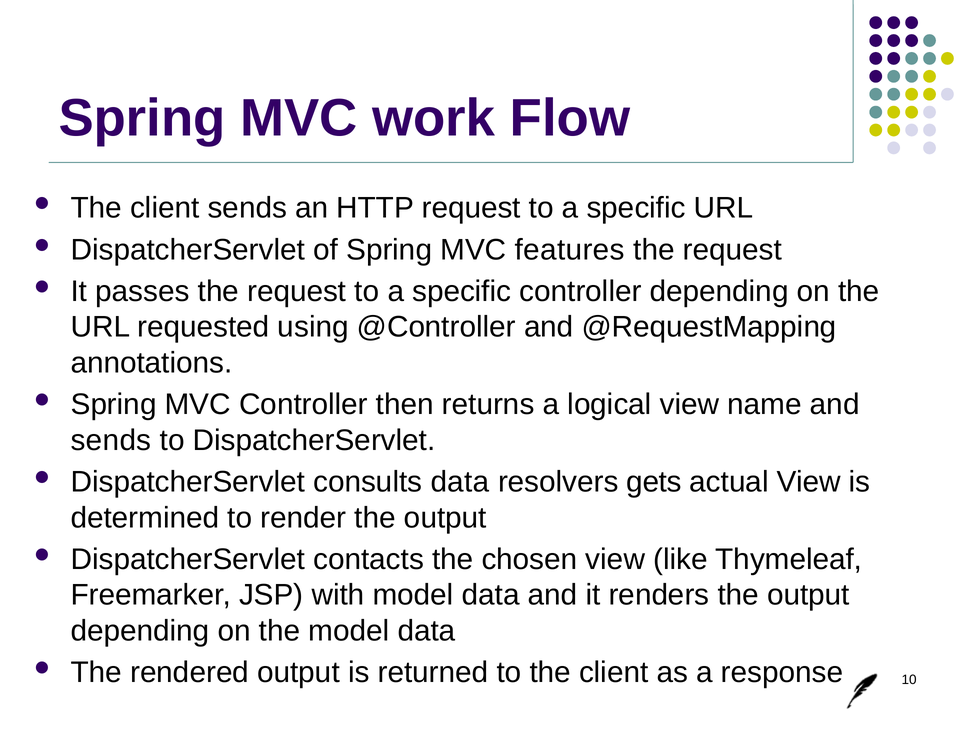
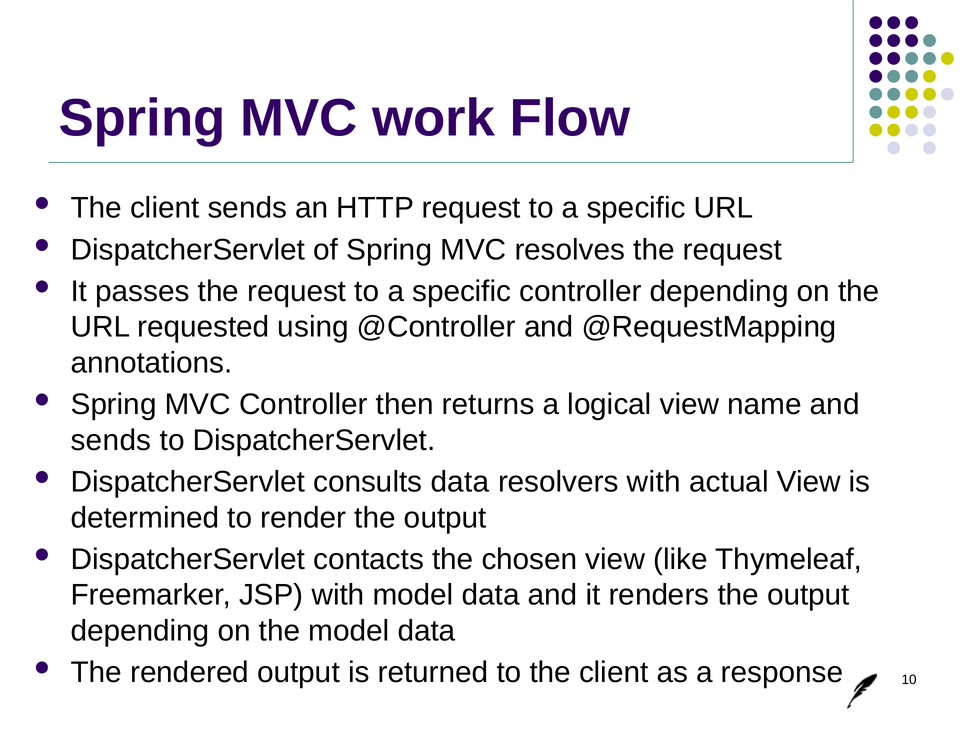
features: features -> resolves (570, 250)
resolvers gets: gets -> with (654, 482)
